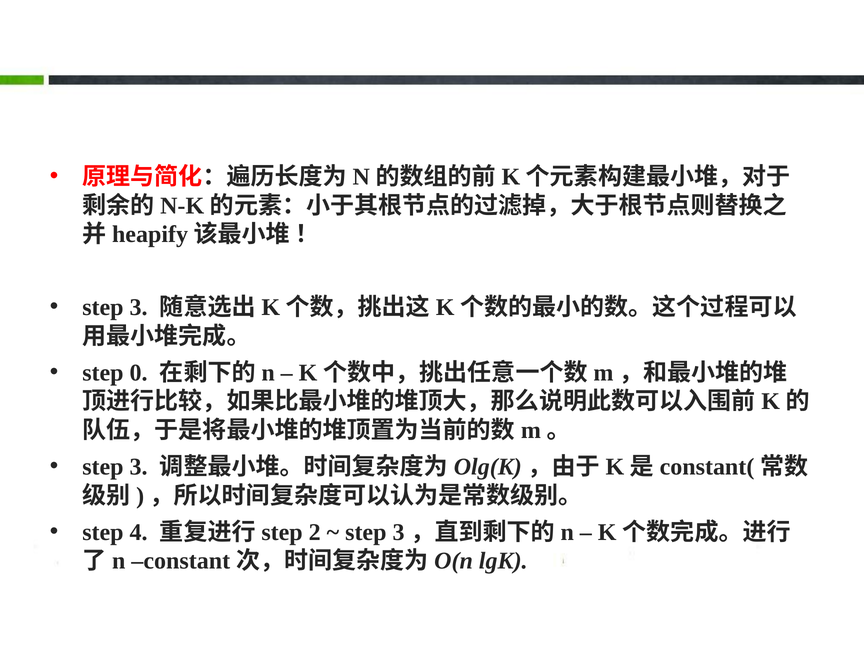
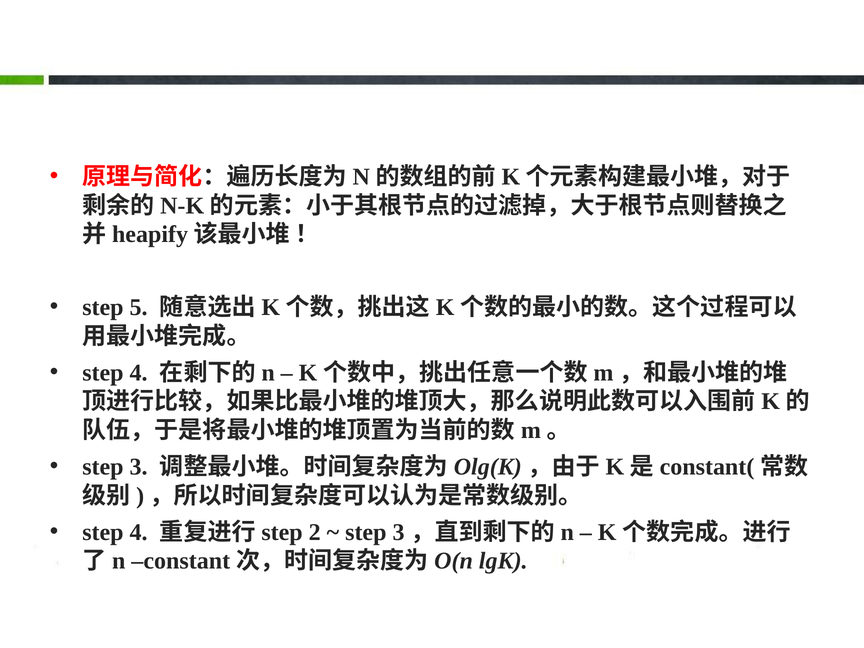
3: 3 -> 5 (139, 307)
0: 0 -> 4 (139, 373)
